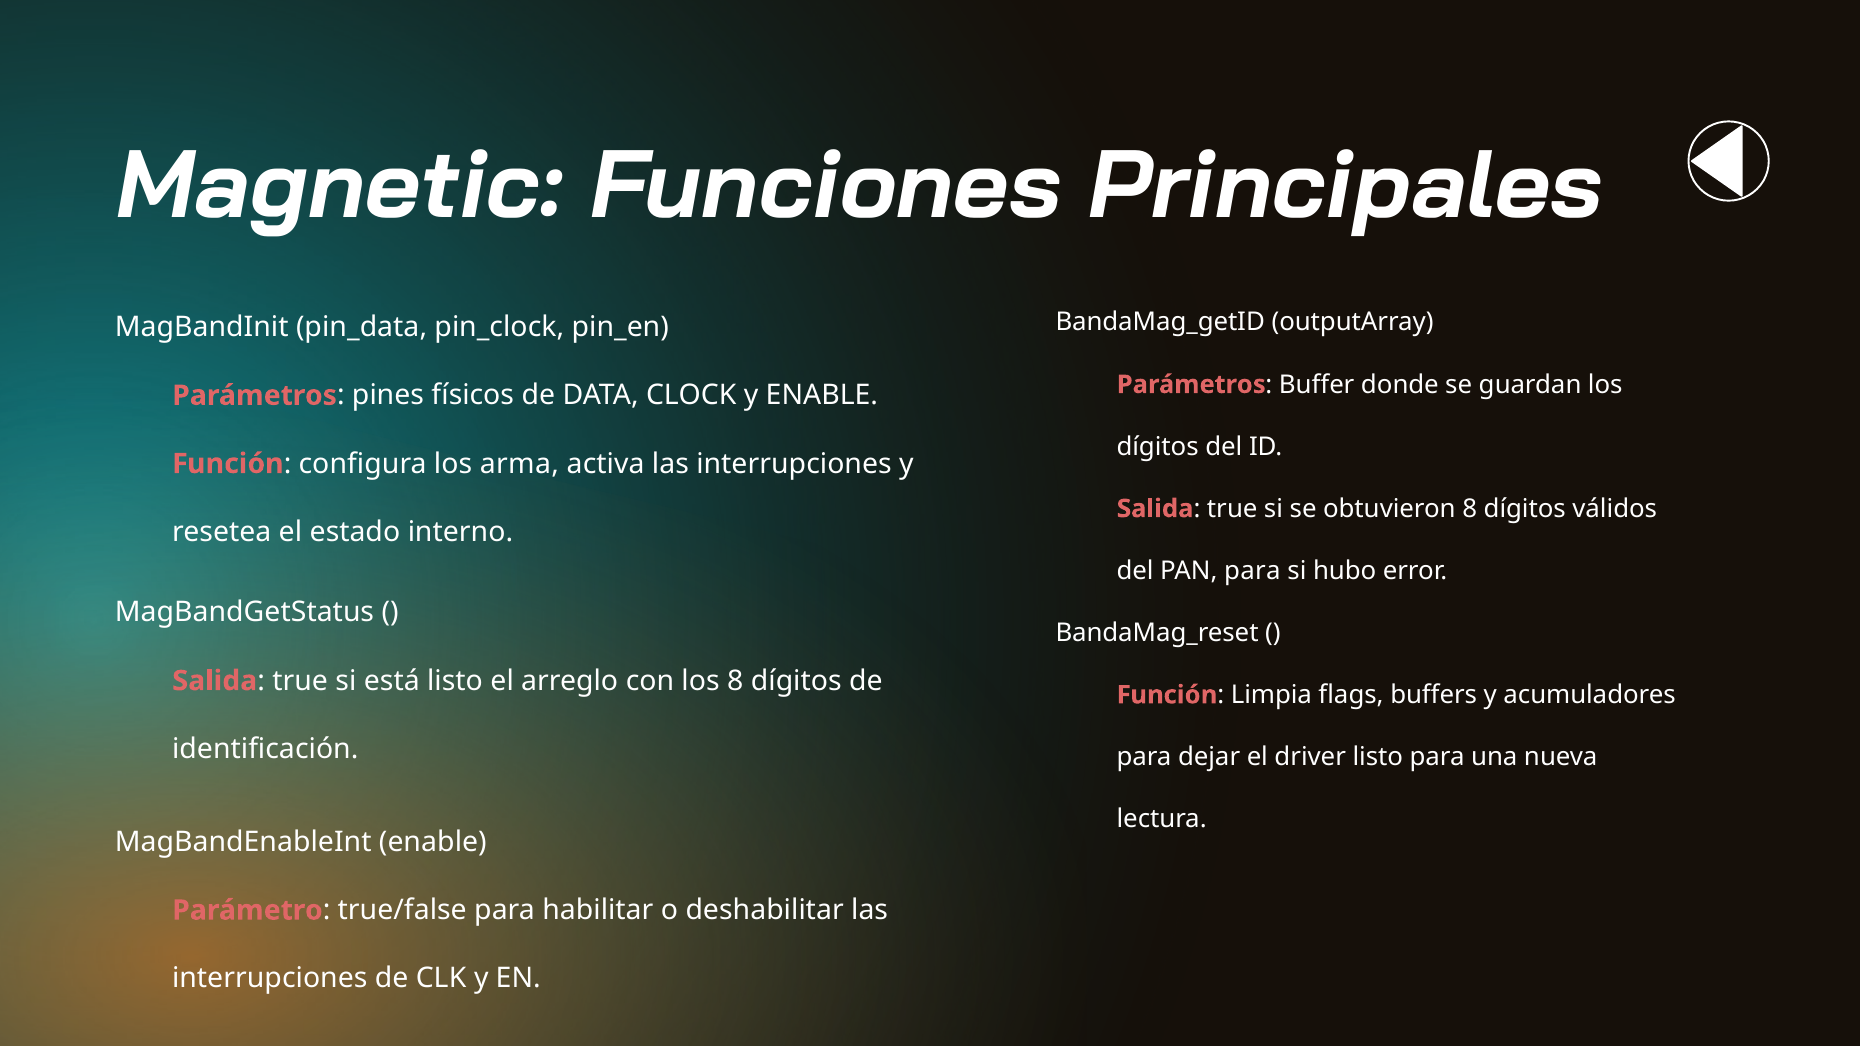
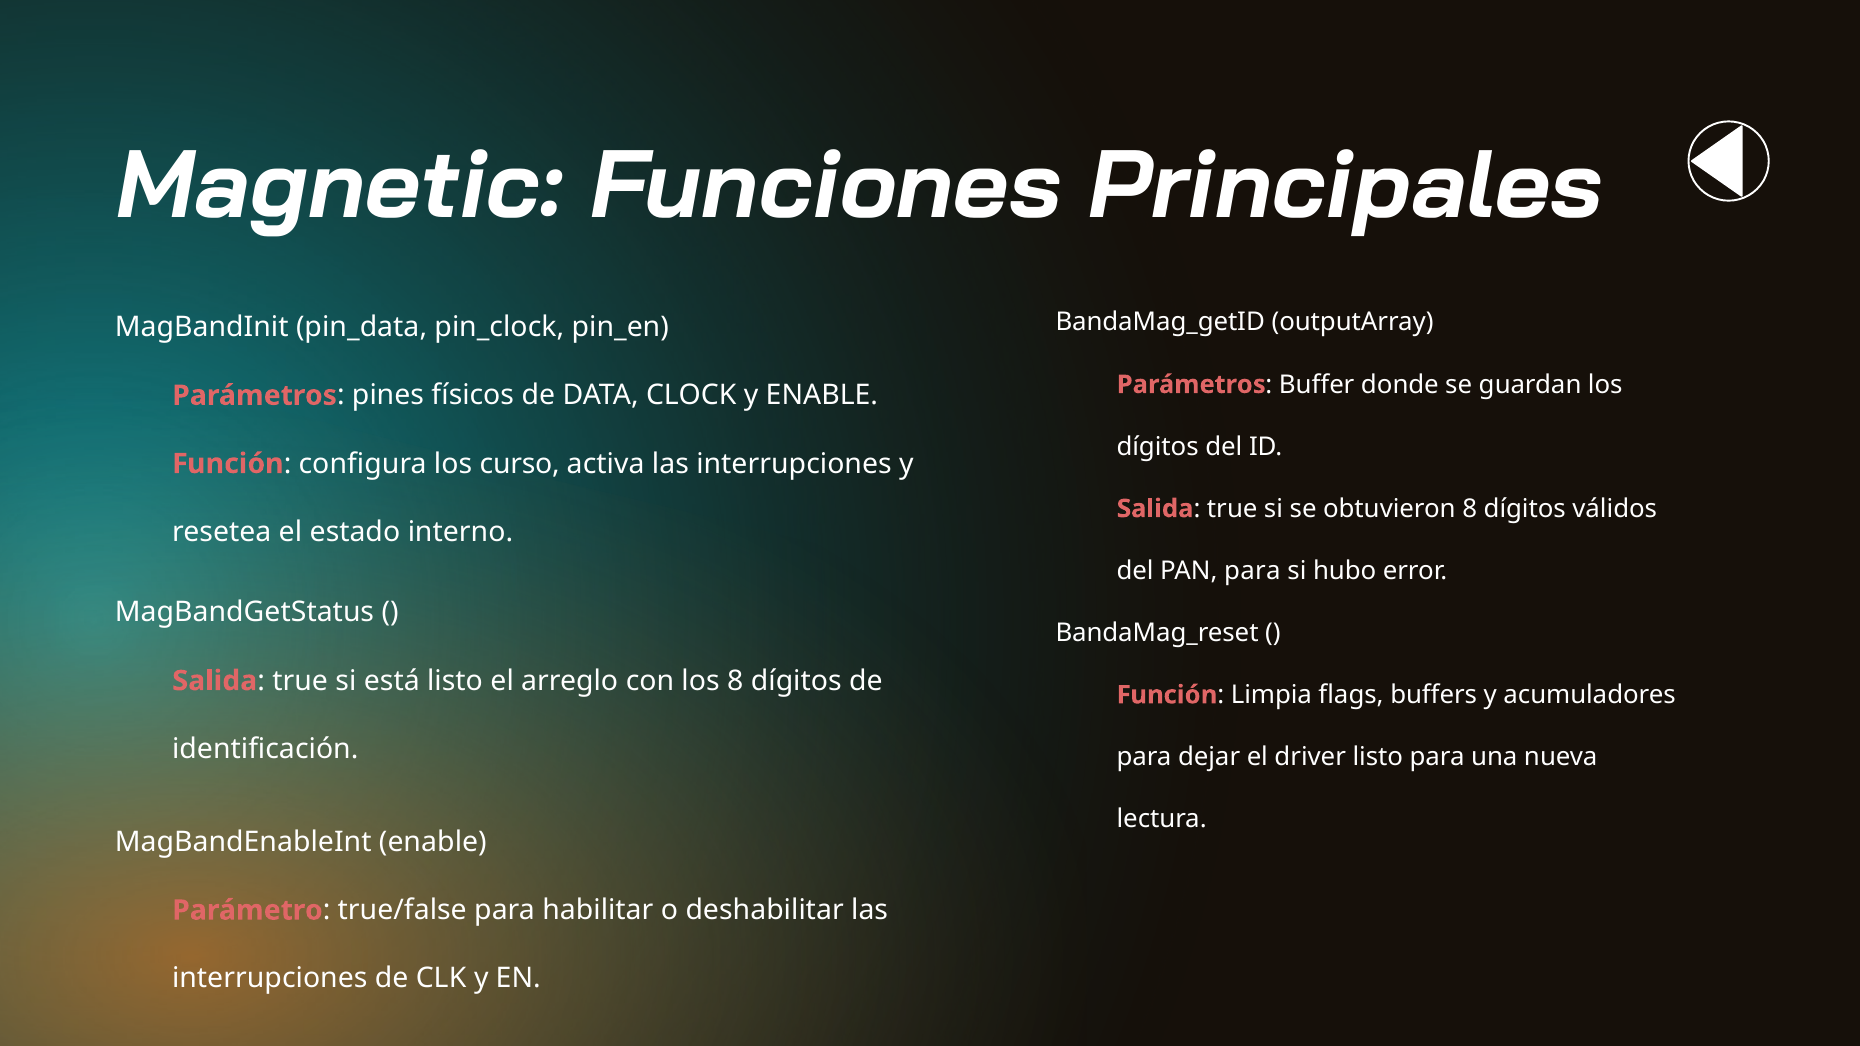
arma: arma -> curso (520, 464)
